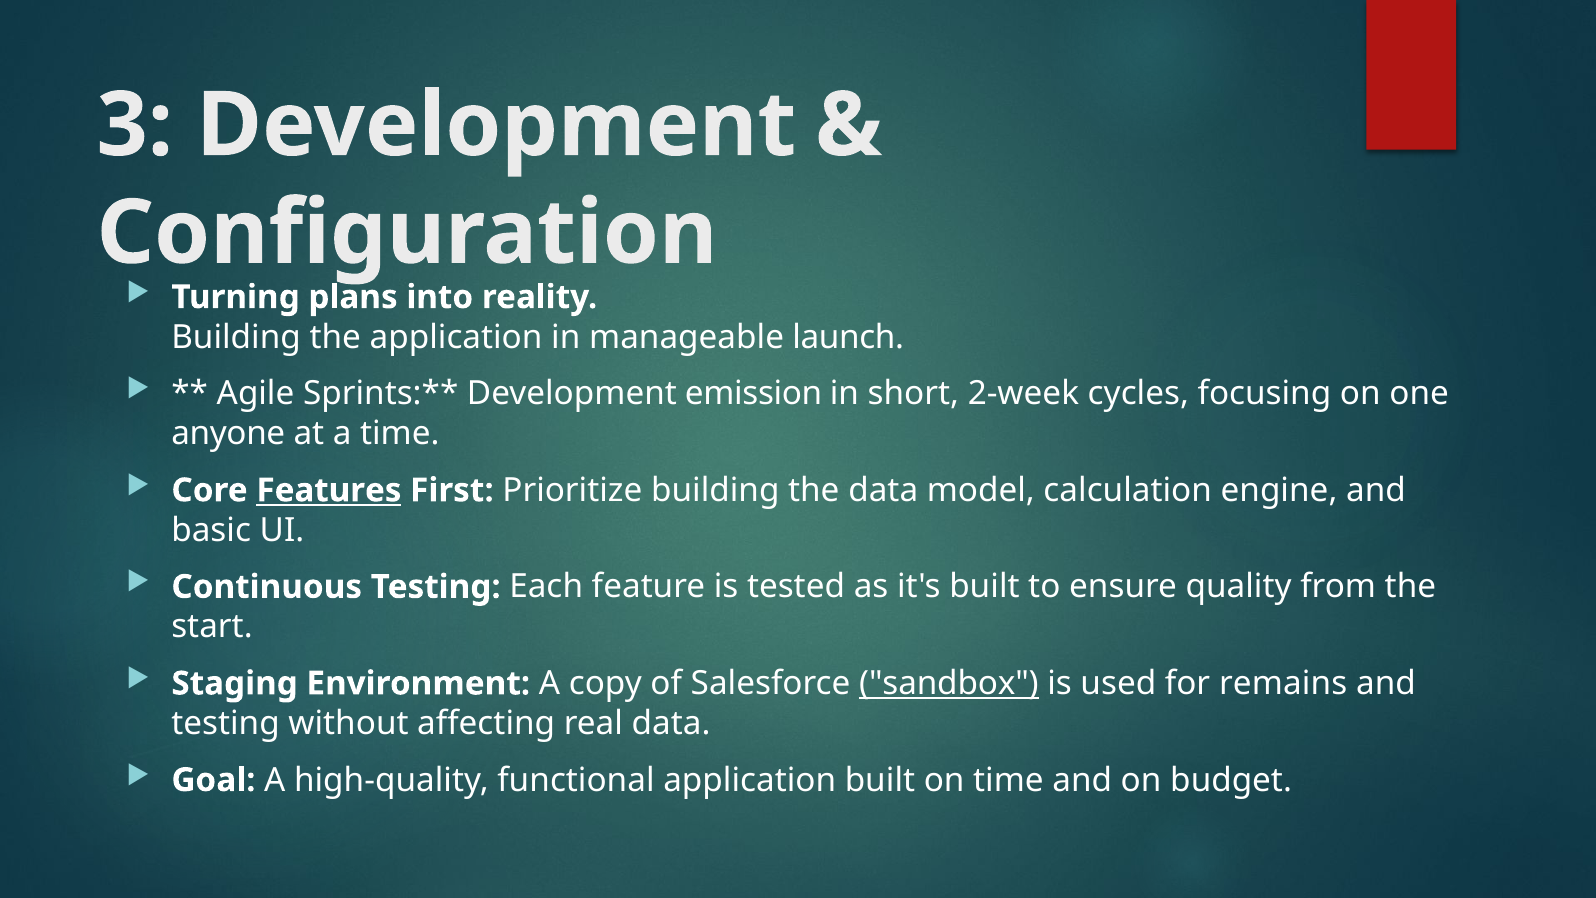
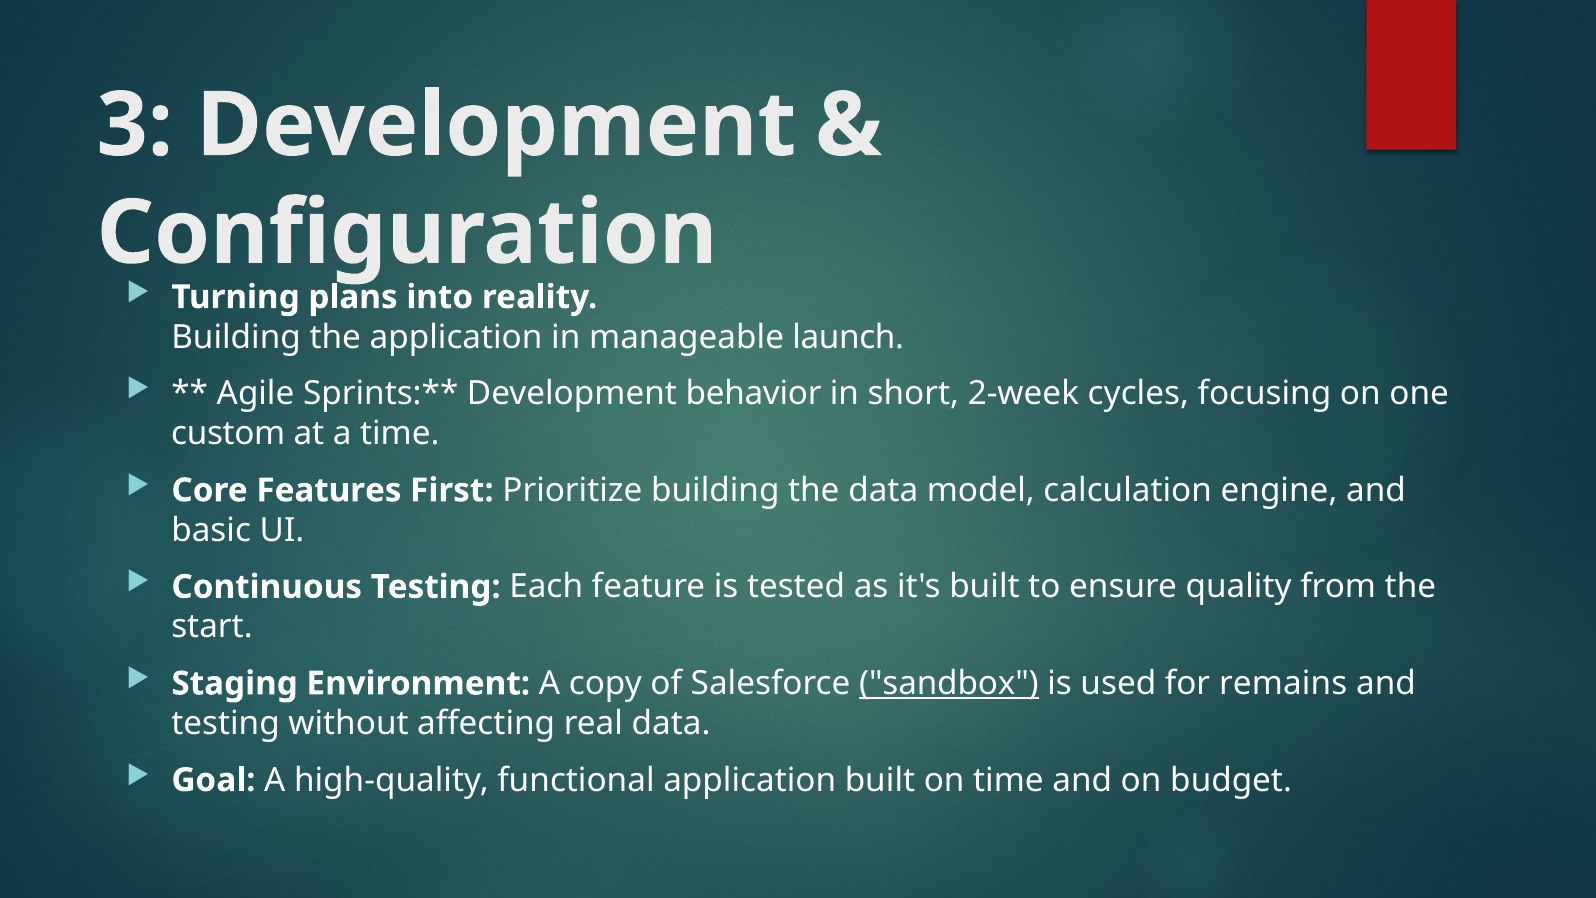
emission: emission -> behavior (754, 394)
anyone: anyone -> custom (228, 434)
Features underline: present -> none (329, 490)
